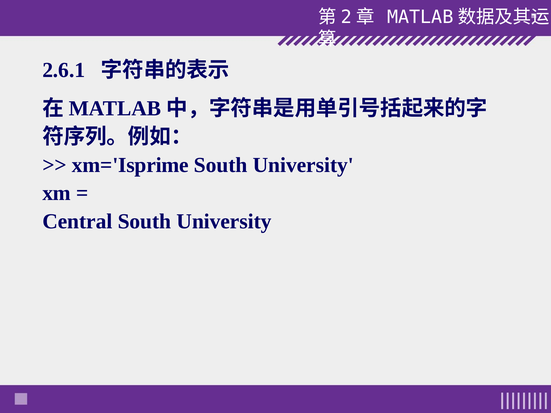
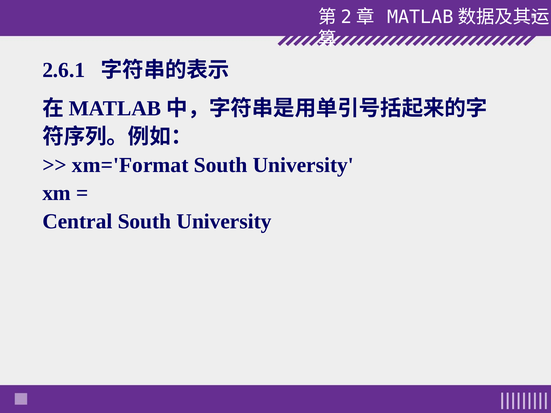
xm='Isprime: xm='Isprime -> xm='Format (130, 165)
